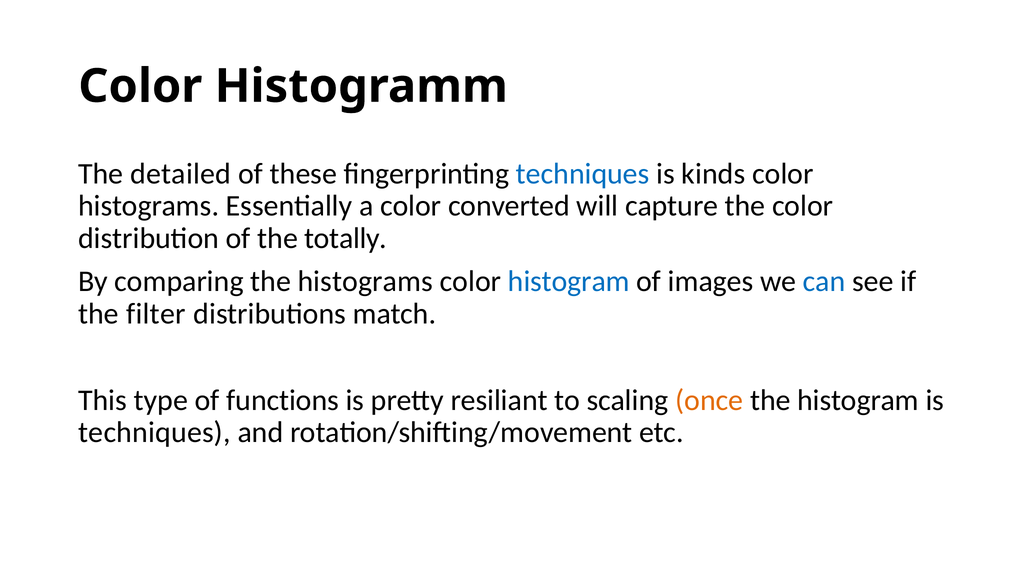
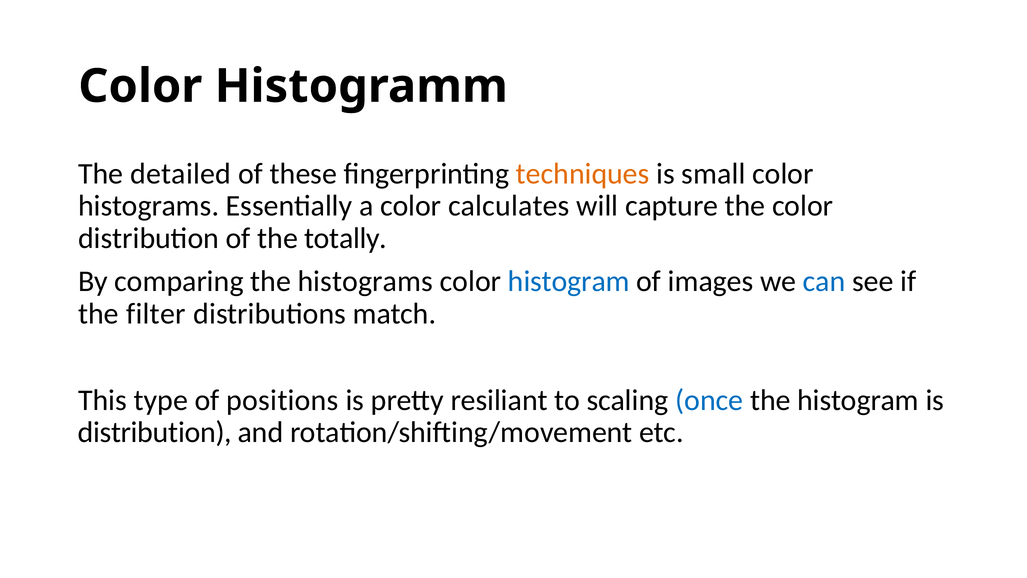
techniques colour: blue -> orange (583, 174)
kinds: kinds -> small (713, 174)
converted: converted -> calculates (509, 206)
functions: functions -> positions (283, 400)
once colour: orange -> blue (709, 400)
techniques: techniques -> distribution (155, 432)
